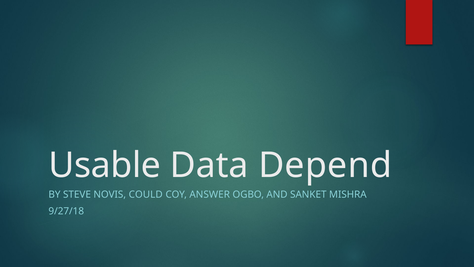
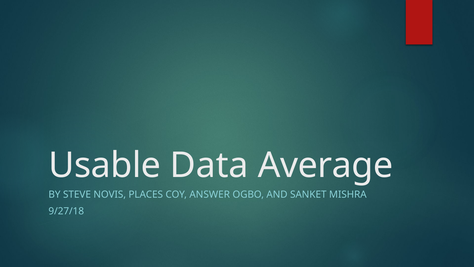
Depend: Depend -> Average (325, 165)
COULD: COULD -> PLACES (146, 194)
